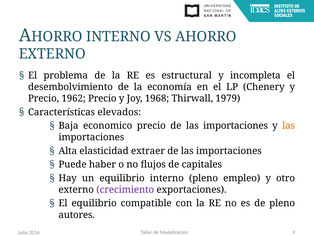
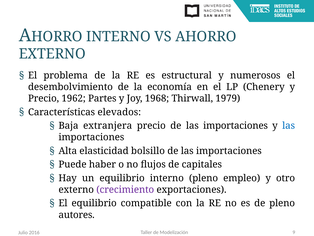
incompleta: incompleta -> numerosos (255, 75)
1962 Precio: Precio -> Partes (102, 98)
economico: economico -> extranjera (108, 125)
las colour: orange -> blue (289, 125)
extraer: extraer -> bolsillo (148, 151)
